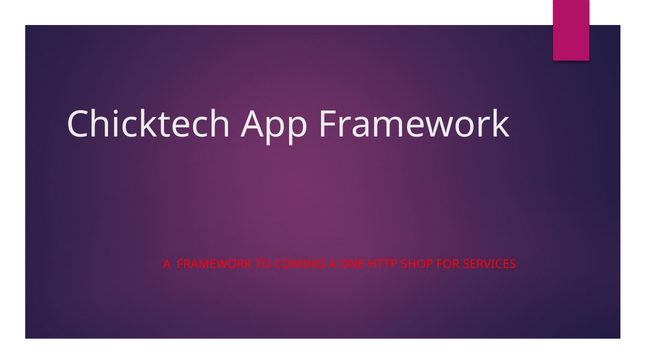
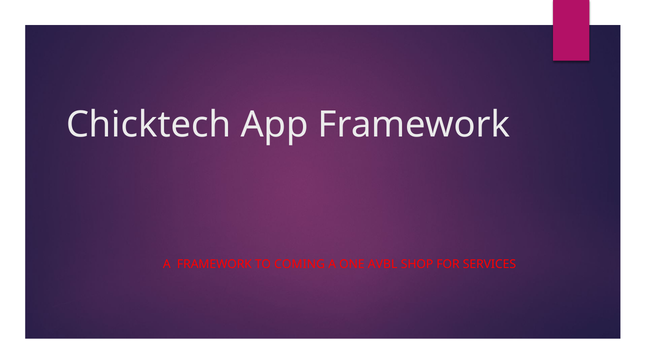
HTTP: HTTP -> AVBL (383, 264)
